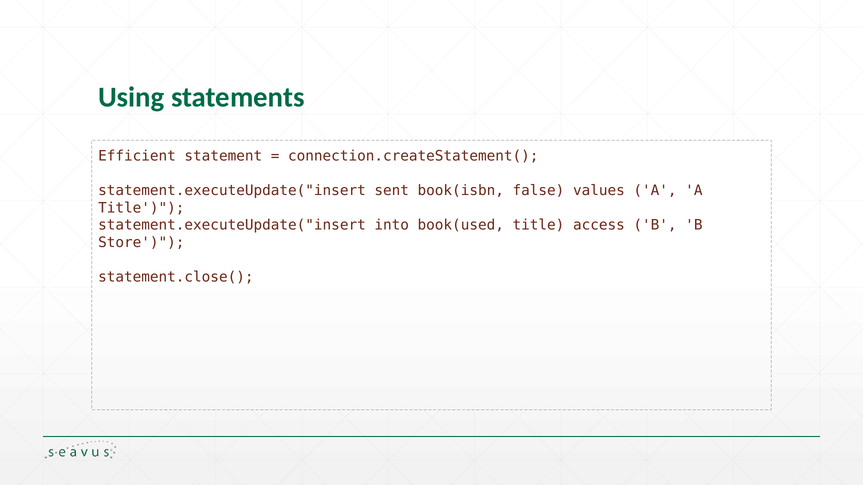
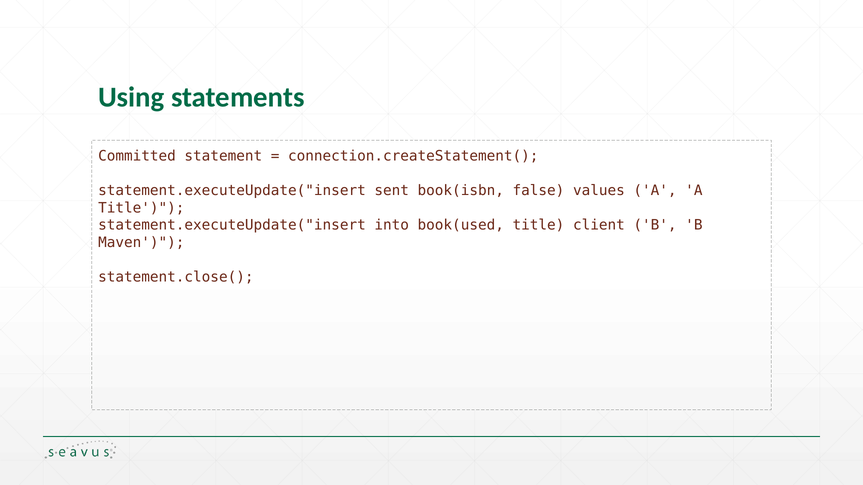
Efficient: Efficient -> Committed (137, 156)
access: access -> client (599, 225)
Store: Store -> Maven (141, 243)
